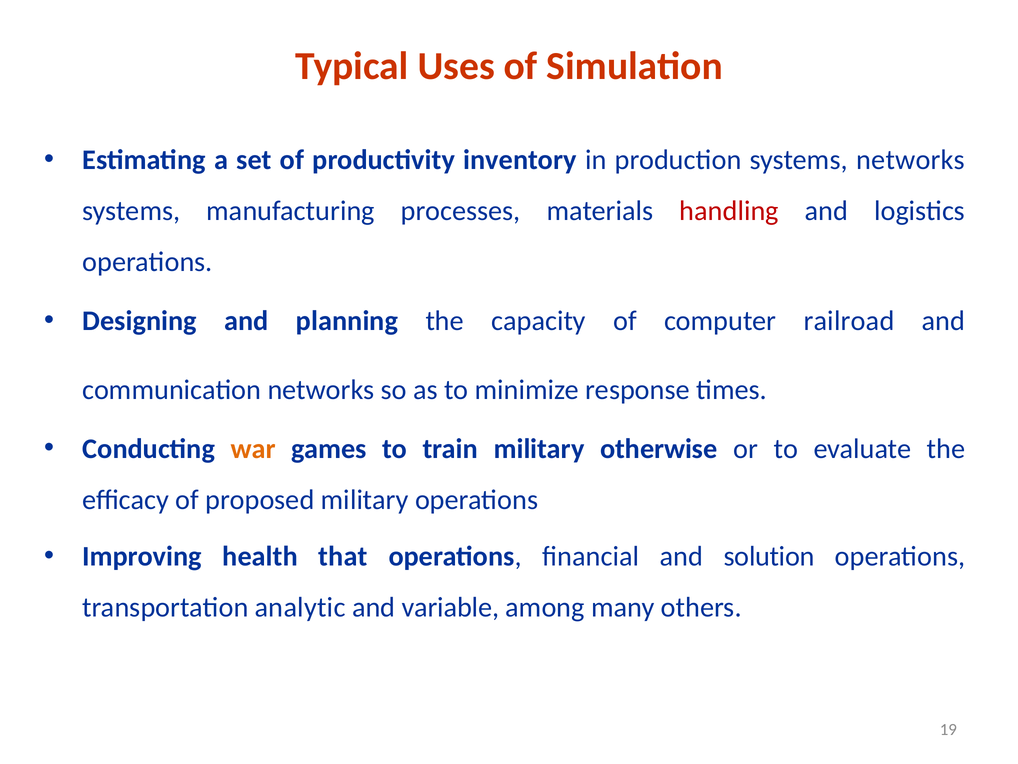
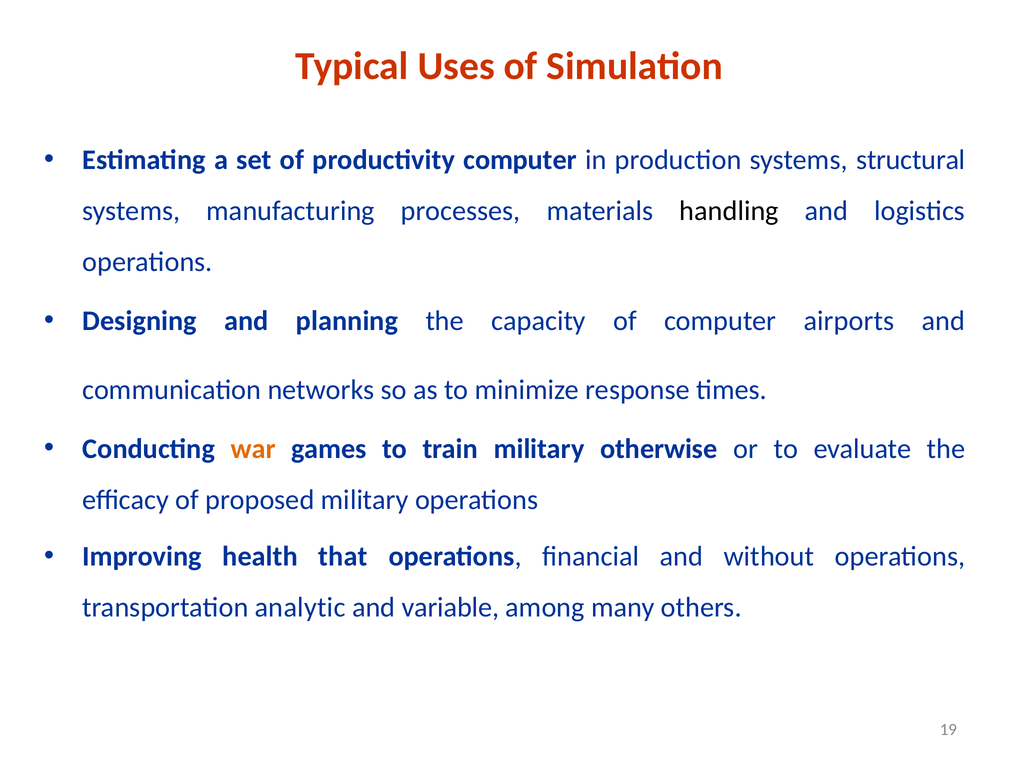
productivity inventory: inventory -> computer (520, 160)
systems networks: networks -> structural (911, 160)
handling colour: red -> black (729, 211)
railroad: railroad -> airports (849, 321)
solution: solution -> without (769, 556)
